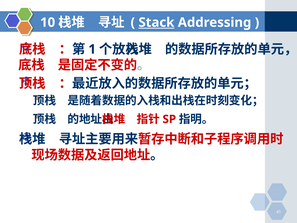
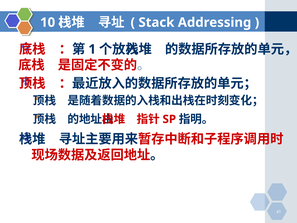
Stack underline: present -> none (156, 22)
